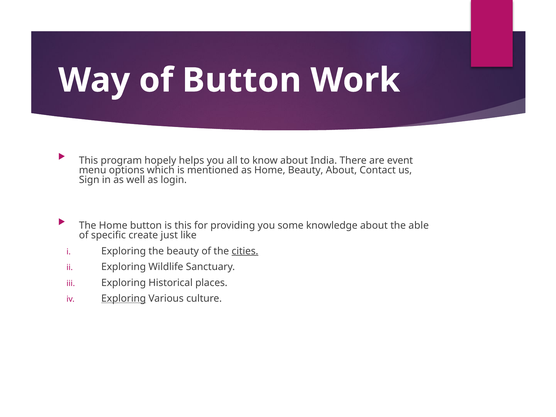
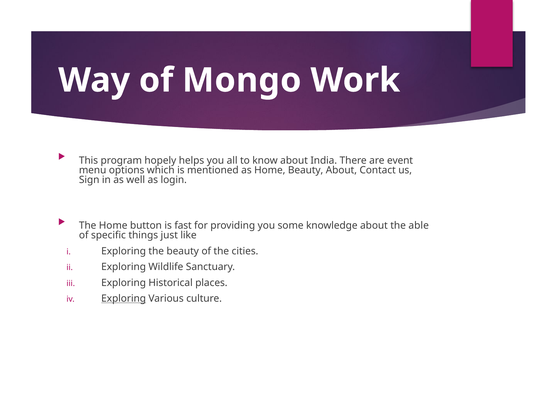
of Button: Button -> Mongo (242, 80)
is this: this -> fast (183, 226)
create: create -> things (143, 235)
cities underline: present -> none (245, 251)
